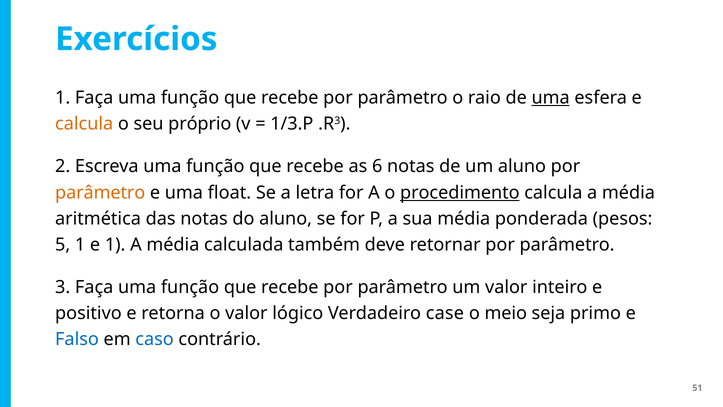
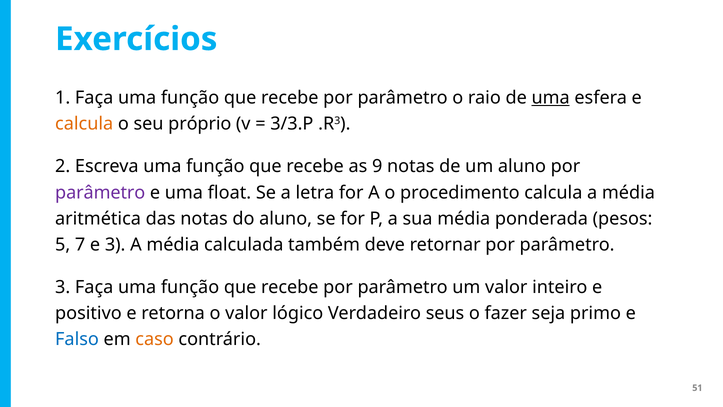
1/3.P: 1/3.P -> 3/3.P (292, 124)
6: 6 -> 9 (377, 166)
parâmetro colour: orange -> purple (100, 192)
procedimento underline: present -> none (460, 192)
5 1: 1 -> 7 (80, 244)
e 1: 1 -> 3 (115, 244)
case: case -> seus (445, 313)
meio: meio -> fazer (506, 313)
caso colour: blue -> orange (155, 339)
